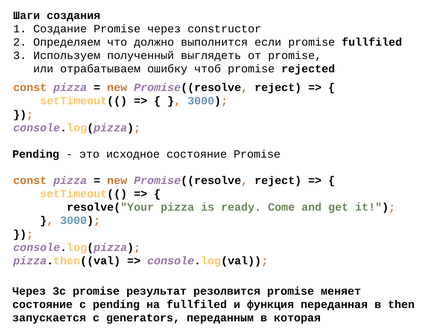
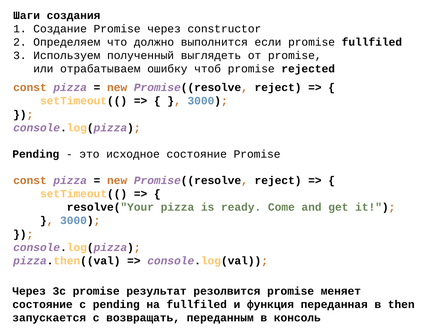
generators: generators -> возвращать (143, 318)
которая: которая -> консоль (297, 318)
